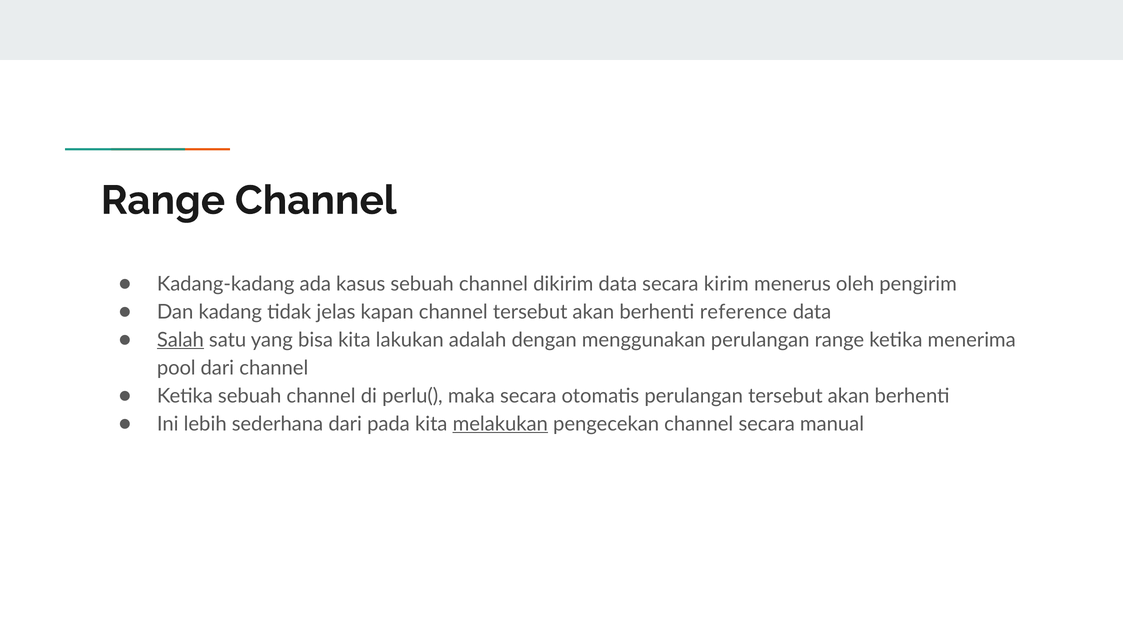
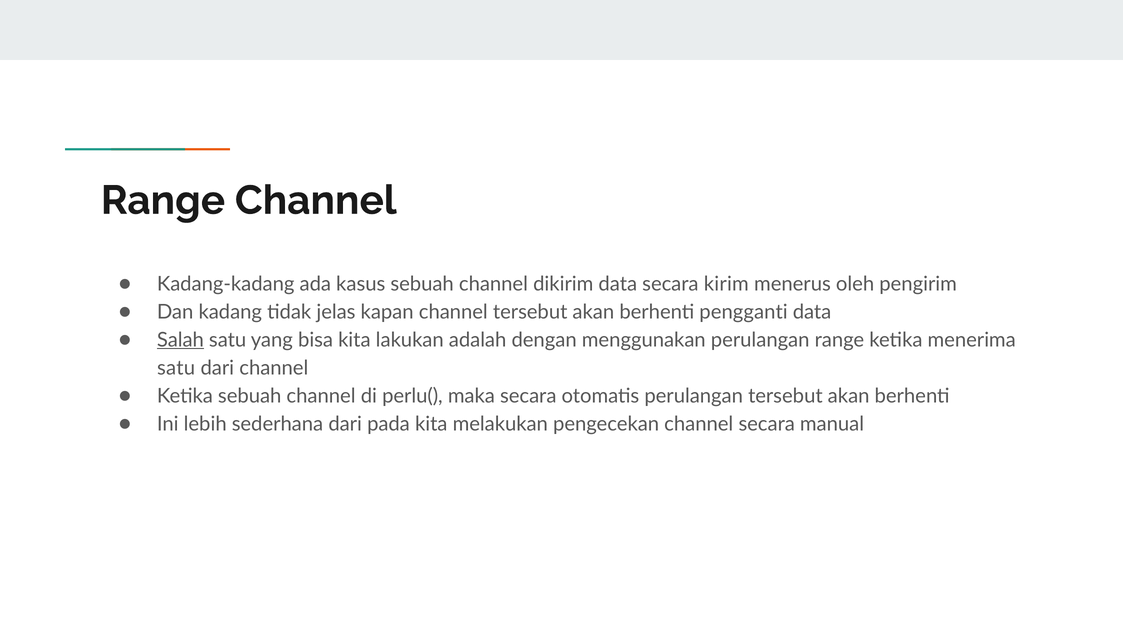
reference: reference -> pengganti (744, 312)
pool: pool -> satu (176, 368)
melakukan underline: present -> none (500, 424)
